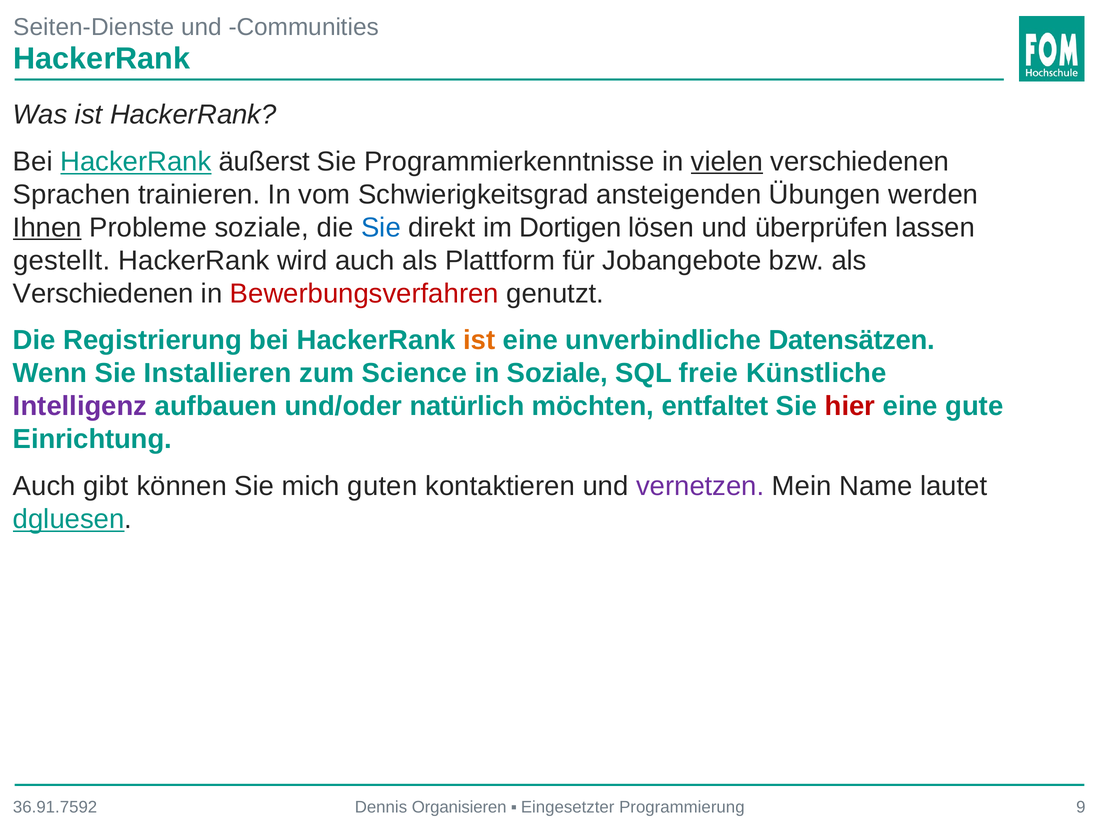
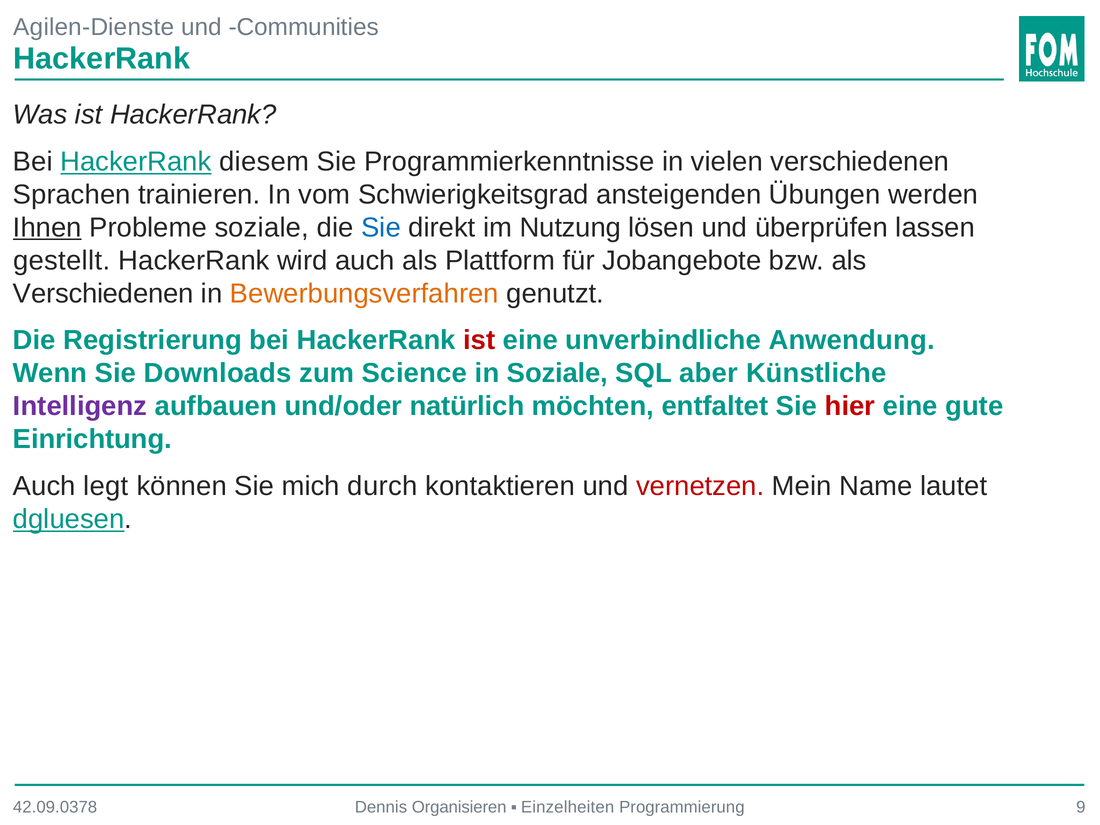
Seiten-Dienste: Seiten-Dienste -> Agilen-Dienste (94, 27)
äußerst: äußerst -> diesem (264, 161)
vielen underline: present -> none (727, 161)
Dortigen: Dortigen -> Nutzung (570, 227)
Bewerbungsverfahren colour: red -> orange (364, 293)
ist colour: orange -> red (479, 340)
Datensätzen: Datensätzen -> Anwendung (852, 340)
Installieren: Installieren -> Downloads (218, 373)
freie: freie -> aber (709, 373)
gibt: gibt -> legt (106, 486)
guten: guten -> durch (382, 486)
vernetzen colour: purple -> red (700, 486)
36.91.7592: 36.91.7592 -> 42.09.0378 (55, 807)
Eingesetzter: Eingesetzter -> Einzelheiten (568, 807)
